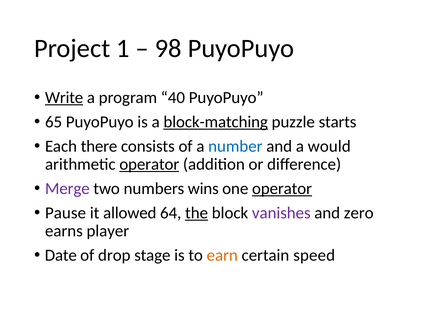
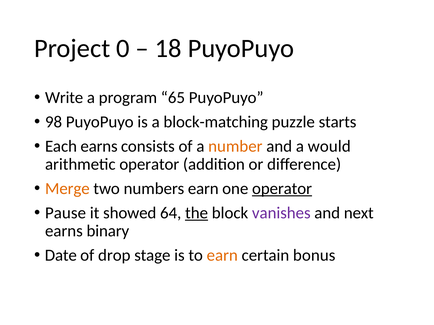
1: 1 -> 0 (123, 49)
98: 98 -> 18 (168, 49)
Write underline: present -> none (64, 98)
40: 40 -> 65 (173, 98)
65: 65 -> 98 (54, 122)
block-matching underline: present -> none (216, 122)
Each there: there -> earns (99, 146)
number colour: blue -> orange (235, 146)
operator underline: present -> none (149, 165)
Merge colour: purple -> orange (67, 189)
numbers wins: wins -> earn (203, 189)
allowed: allowed -> showed (130, 213)
zero: zero -> next (359, 213)
player: player -> binary (108, 231)
speed: speed -> bonus (314, 256)
